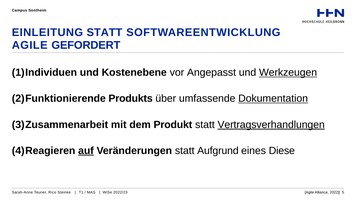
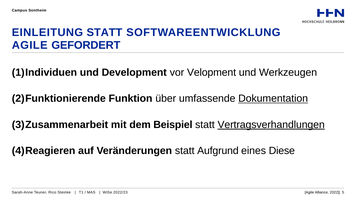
Kostenebene: Kostenebene -> Development (134, 73)
Angepasst: Angepasst -> Velopment (212, 73)
Werkzeugen underline: present -> none (288, 73)
Produkts: Produkts -> Funktion (131, 99)
Produkt: Produkt -> Beispiel (173, 125)
auf underline: present -> none (86, 151)
